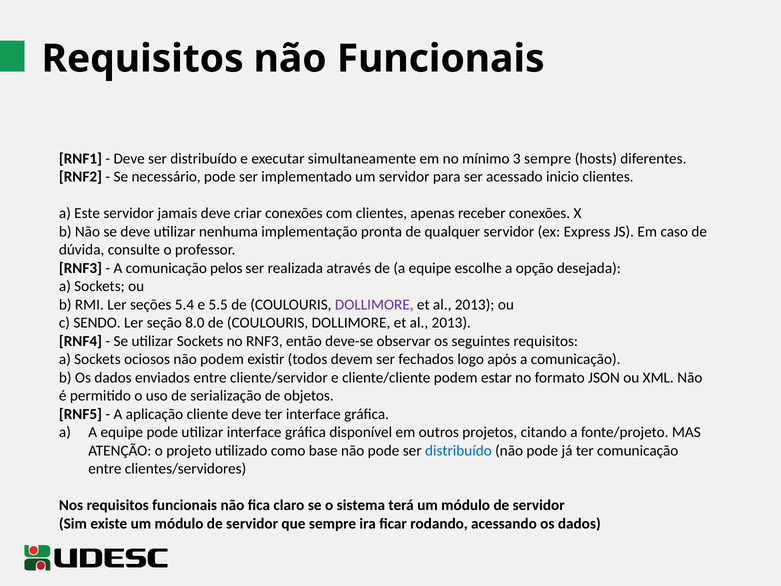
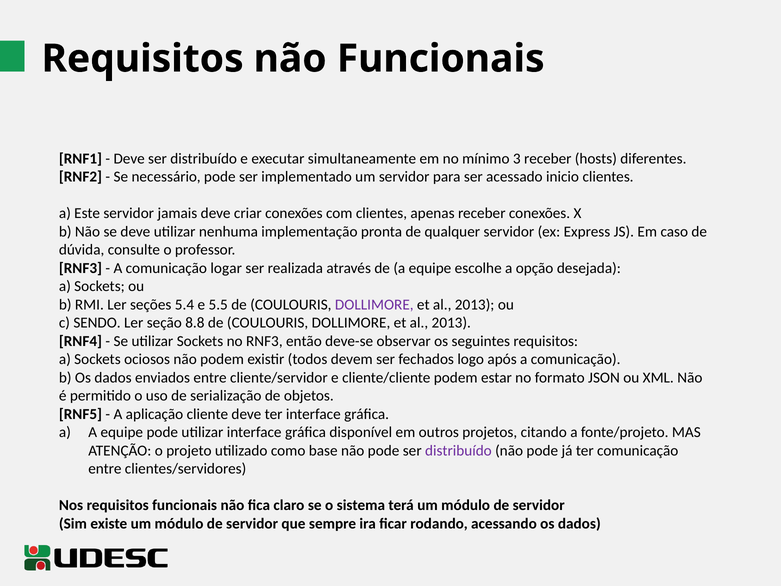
3 sempre: sempre -> receber (548, 159)
pelos: pelos -> logar (226, 268)
8.0: 8.0 -> 8.8 (195, 323)
distribuído colour: blue -> purple (458, 450)
